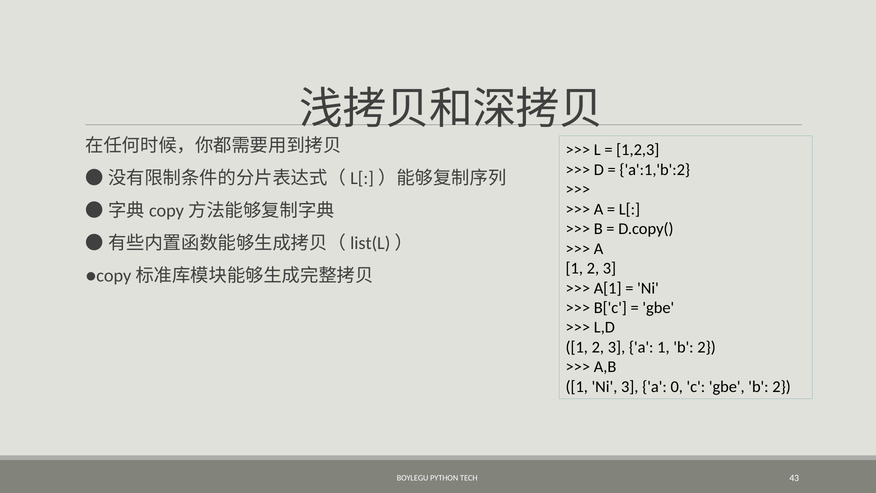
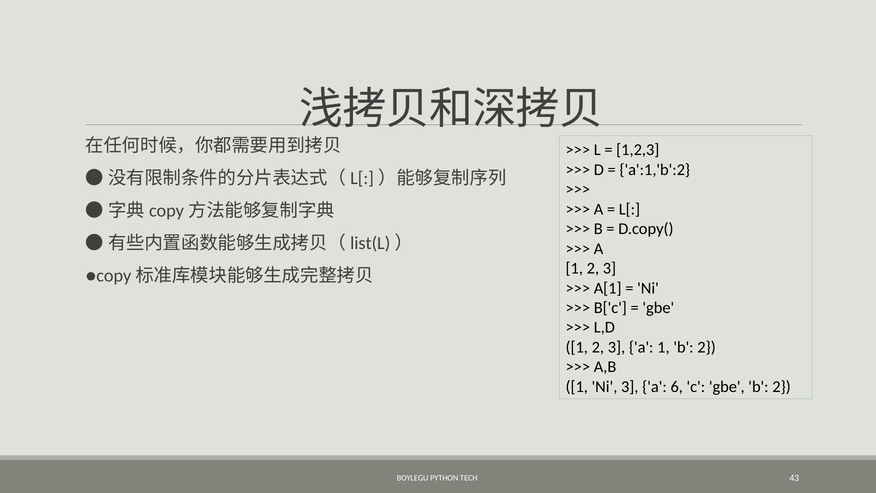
0: 0 -> 6 (677, 387)
